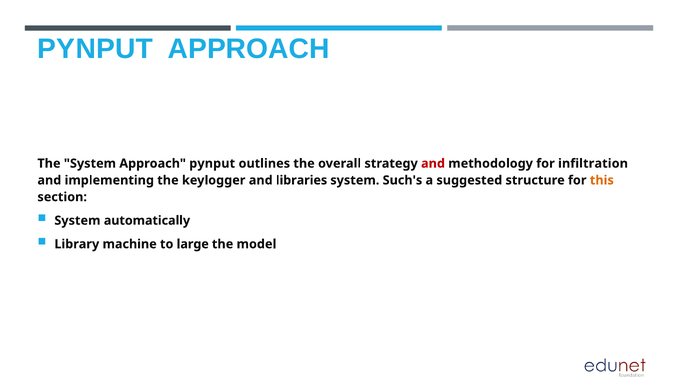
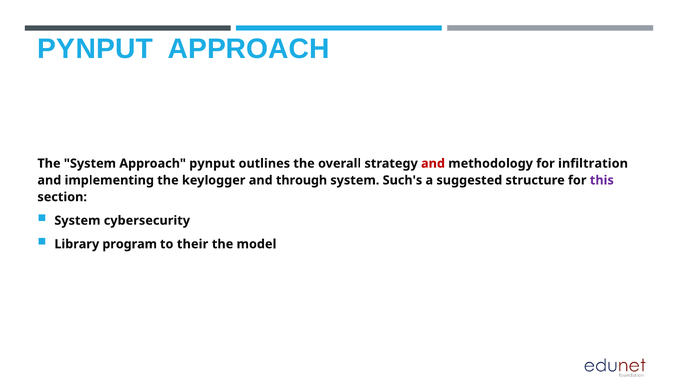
libraries: libraries -> through (302, 180)
this colour: orange -> purple (602, 180)
automatically: automatically -> cybersecurity (147, 221)
machine: machine -> program (130, 244)
large: large -> their (193, 244)
